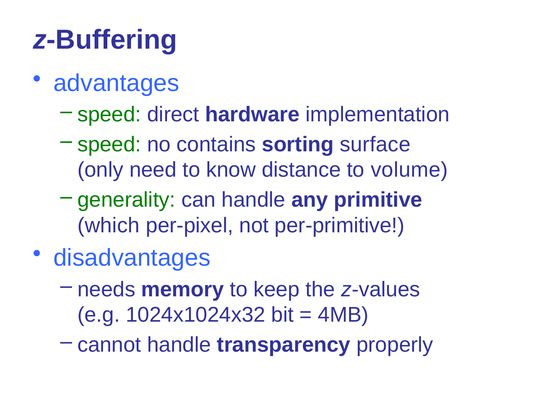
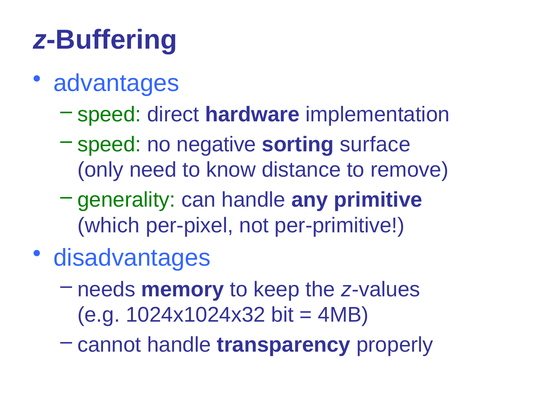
contains: contains -> negative (216, 144)
volume: volume -> remove (409, 170)
